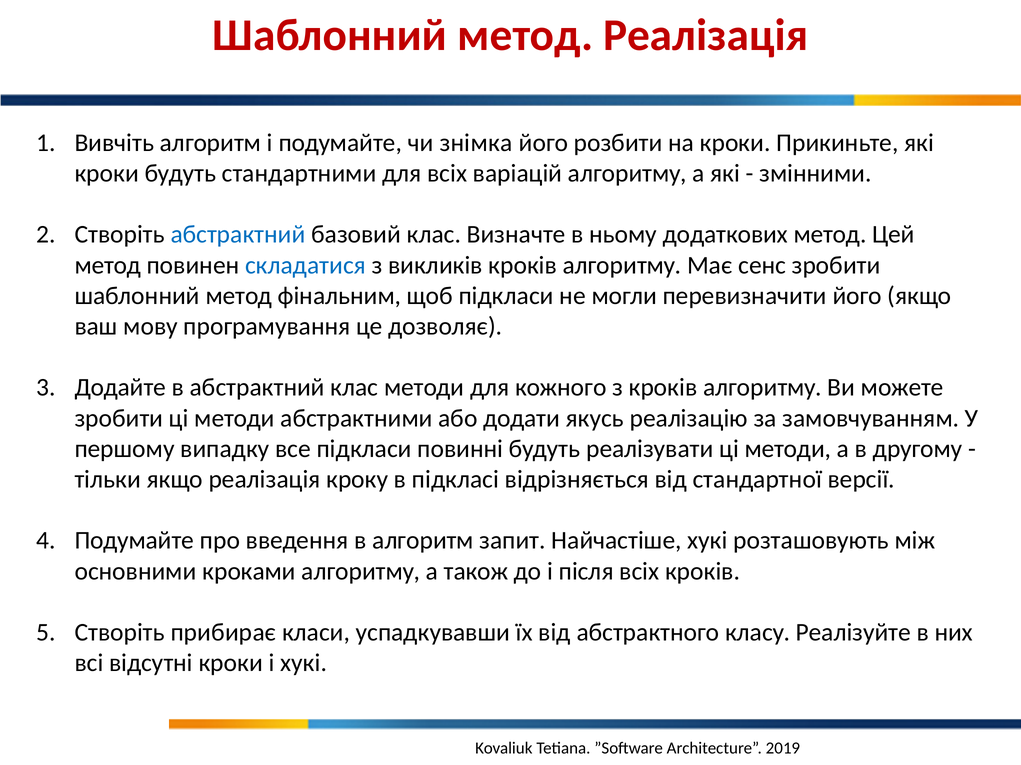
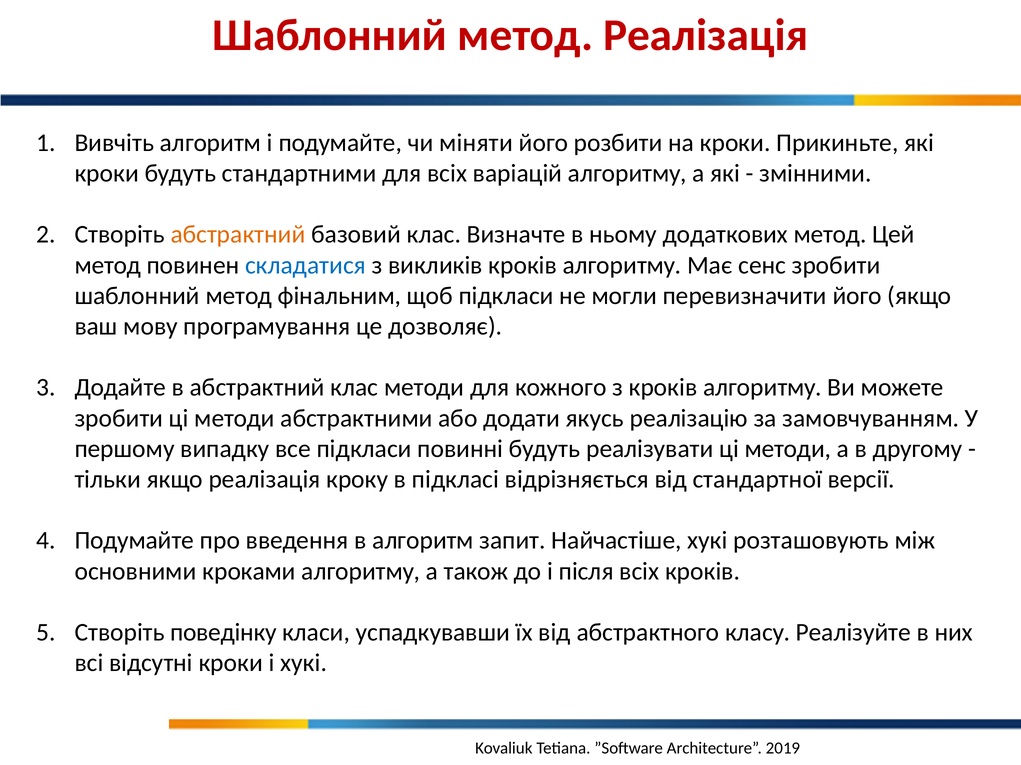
знімка: знімка -> міняти (476, 143)
абстрактний colour: blue -> orange (238, 235)
прибирає: прибирає -> поведінку (224, 633)
